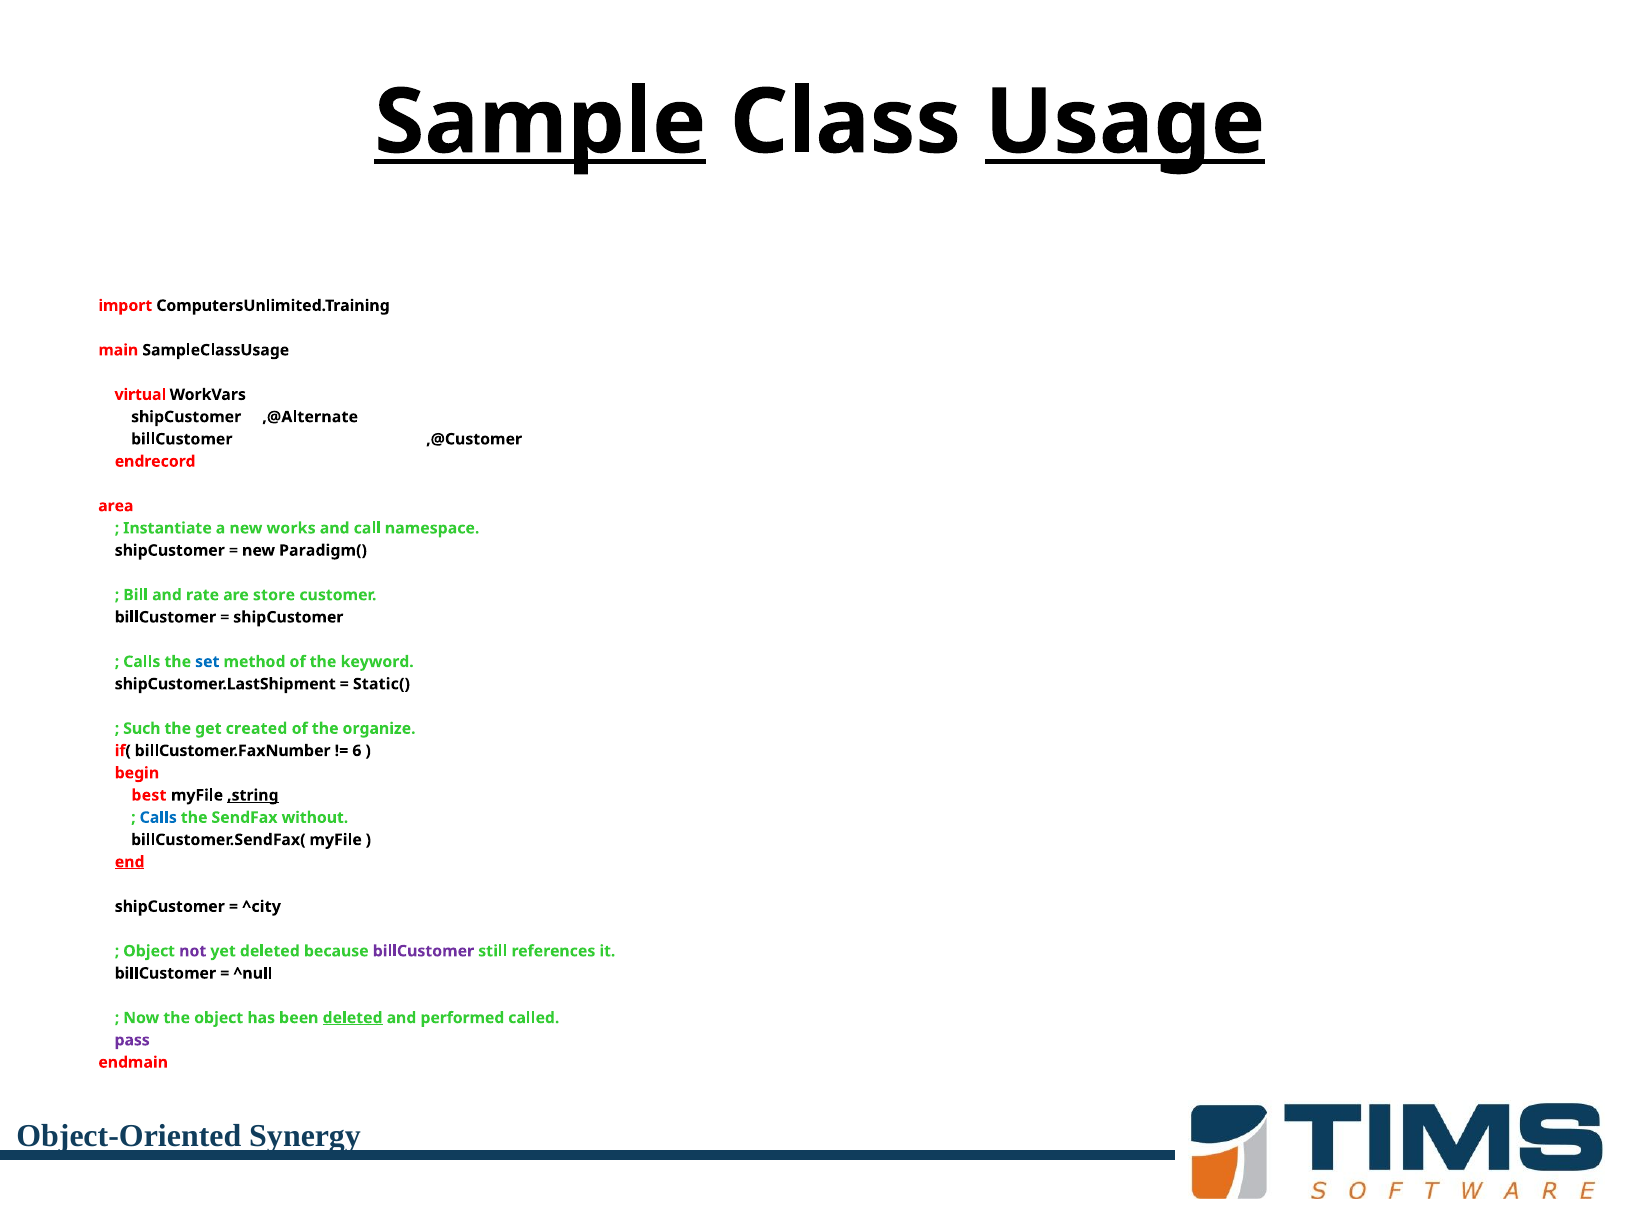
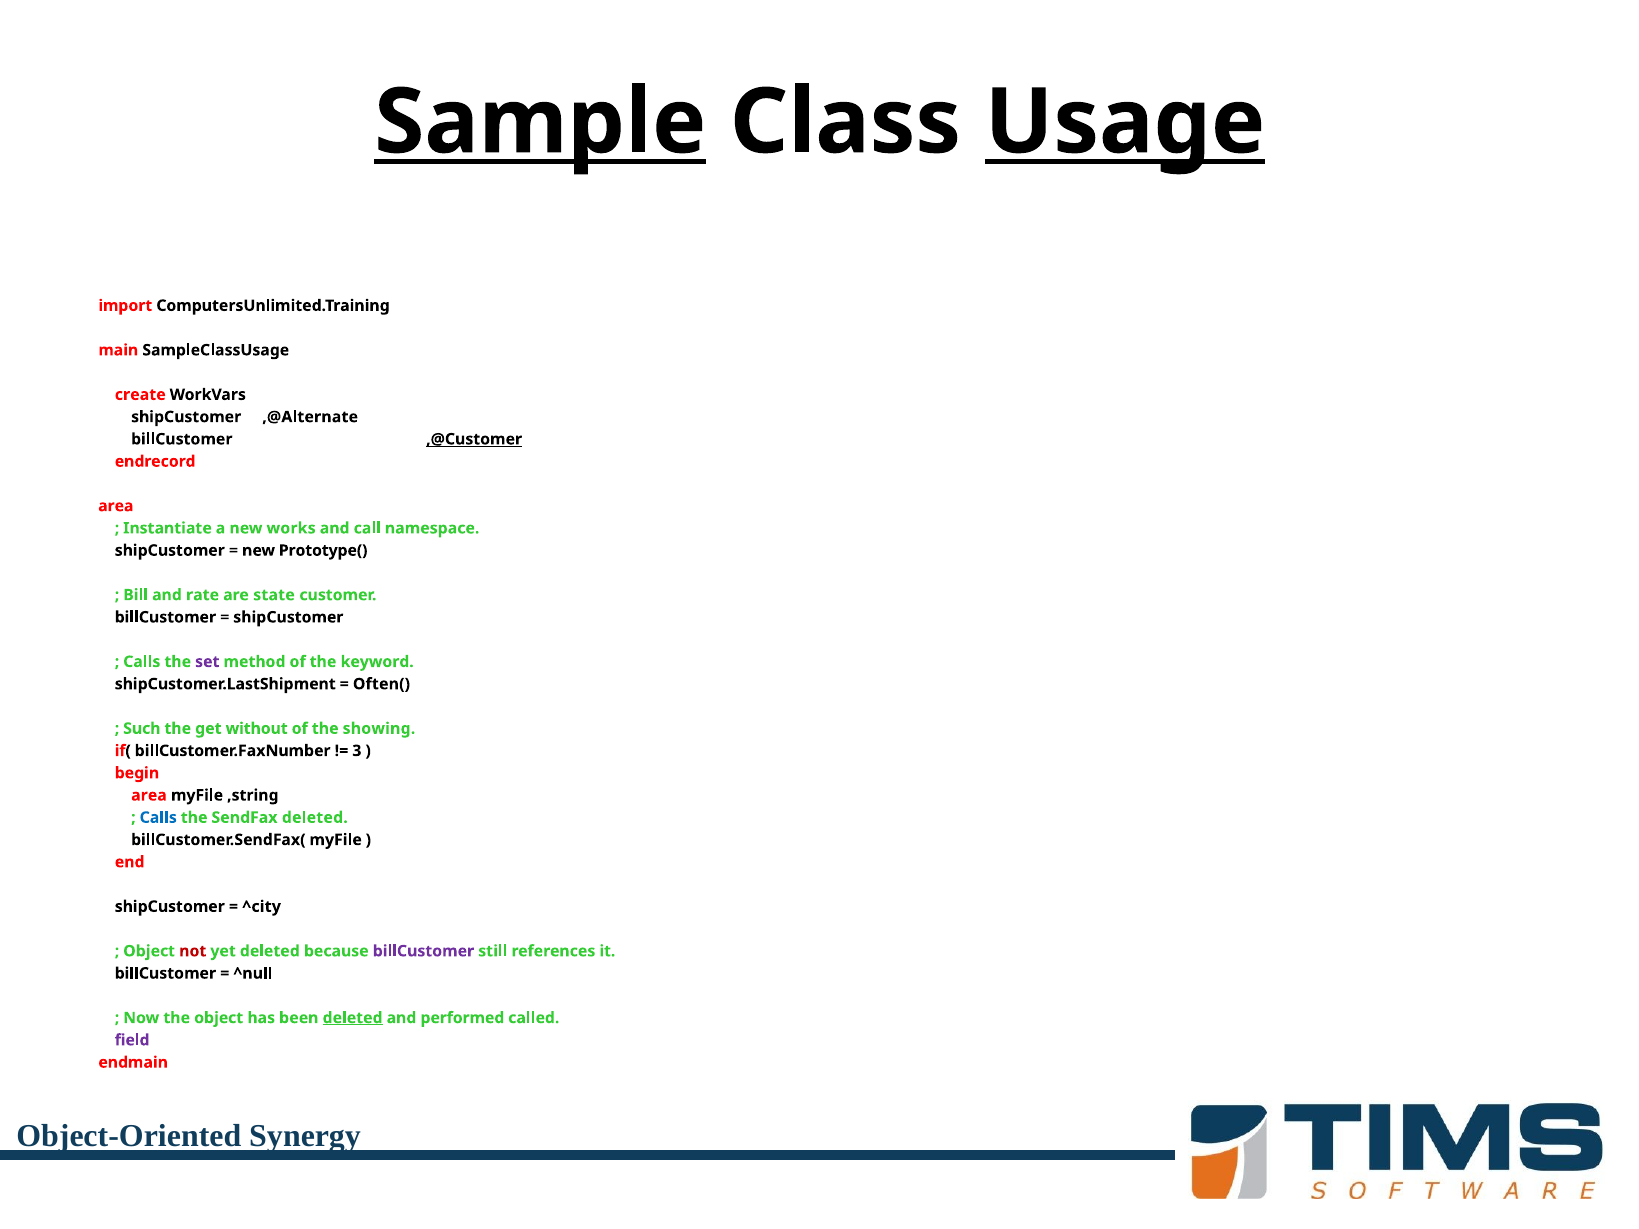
virtual: virtual -> create (140, 395)
,@Customer underline: none -> present (474, 439)
Paradigm(: Paradigm( -> Prototype( (323, 551)
store: store -> state (274, 595)
set colour: blue -> purple (207, 662)
Static(: Static( -> Often( (381, 684)
created: created -> without (257, 729)
organize: organize -> showing (379, 729)
6: 6 -> 3 (357, 751)
best: best -> area (149, 795)
,string underline: present -> none (253, 795)
SendFax without: without -> deleted (315, 818)
end underline: present -> none (130, 862)
not colour: purple -> red (193, 951)
pass: pass -> field (132, 1040)
